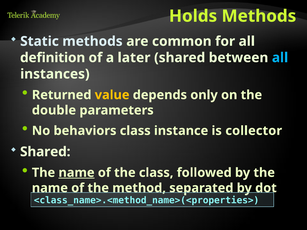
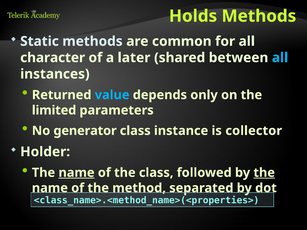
definition: definition -> character (53, 58)
value colour: yellow -> light blue (112, 95)
double: double -> limited (54, 110)
behaviors: behaviors -> generator (85, 131)
Shared: Shared -> Holder (45, 152)
the underline: none -> present (264, 173)
